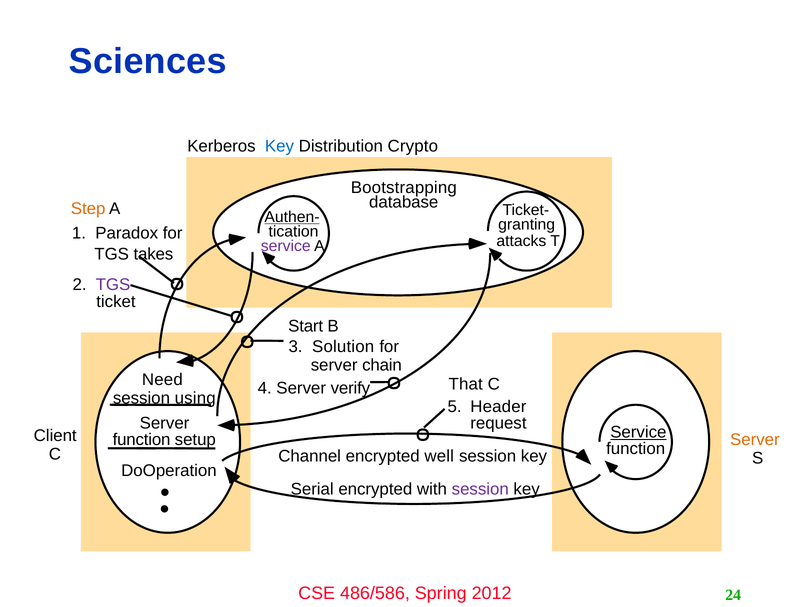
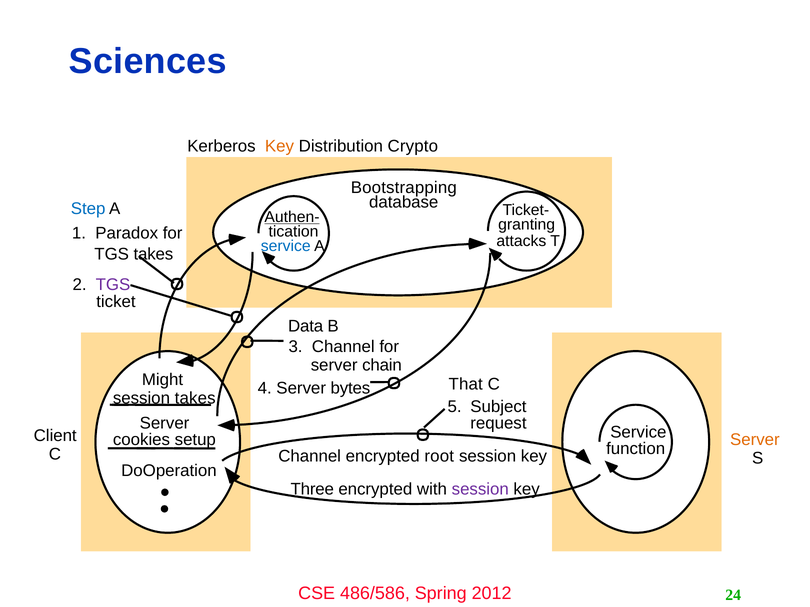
Key colour: blue -> orange (279, 146)
Step colour: orange -> blue (88, 209)
service colour: purple -> blue (286, 246)
Start: Start -> Data (306, 326)
3 Solution: Solution -> Channel (343, 347)
Need: Need -> Might (162, 380)
verify: verify -> bytes (350, 388)
session using: using -> takes (195, 399)
Header: Header -> Subject (498, 407)
Service underline: present -> none (638, 433)
function: function -> cookies (141, 440)
well: well -> root (439, 457)
Serial: Serial -> Three (312, 490)
